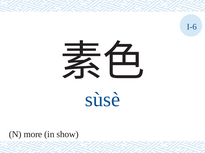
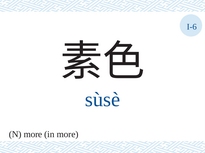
in show: show -> more (68, 135)
